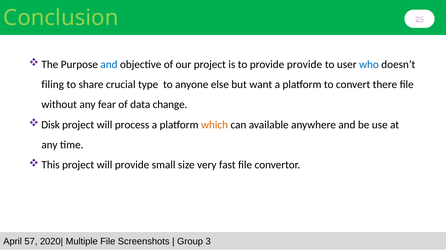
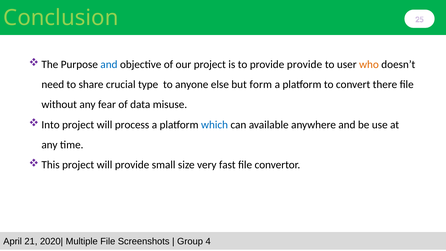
who colour: blue -> orange (369, 64)
filing: filing -> need (53, 84)
want: want -> form (261, 84)
change: change -> misuse (170, 105)
Disk: Disk -> Into (51, 125)
which colour: orange -> blue (215, 125)
57: 57 -> 21 (31, 241)
3: 3 -> 4 (208, 241)
